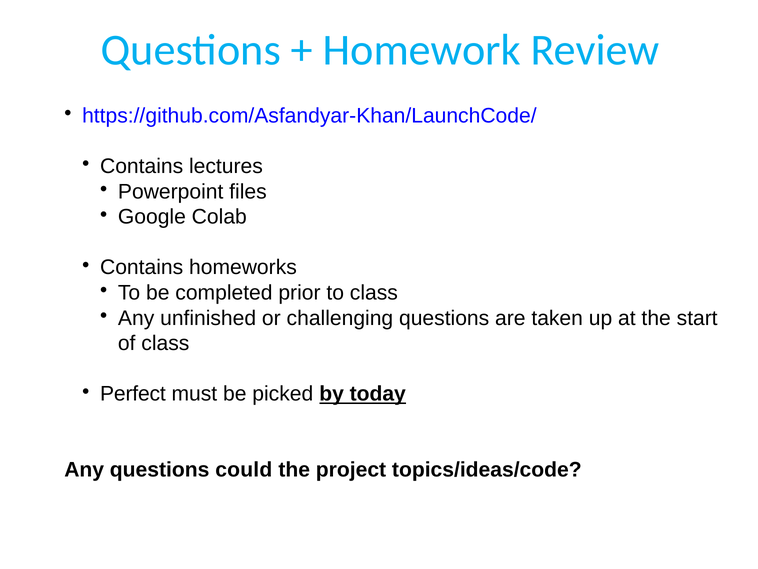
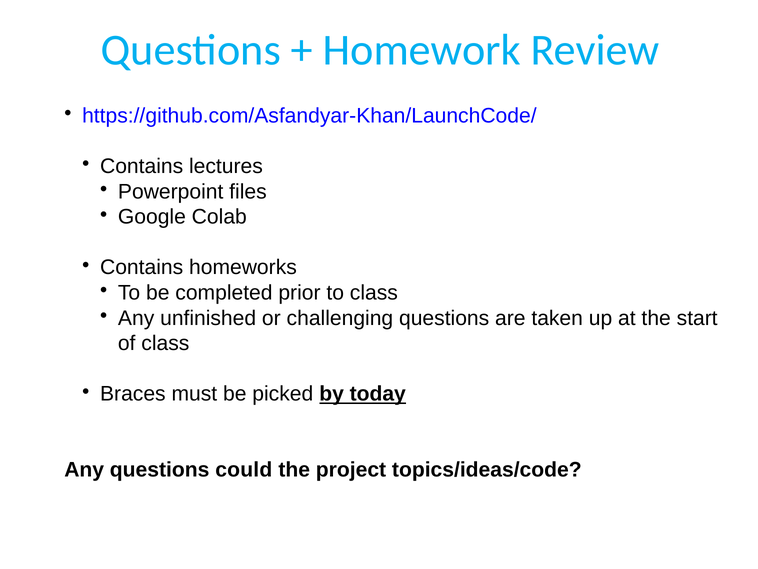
Perfect: Perfect -> Braces (133, 394)
